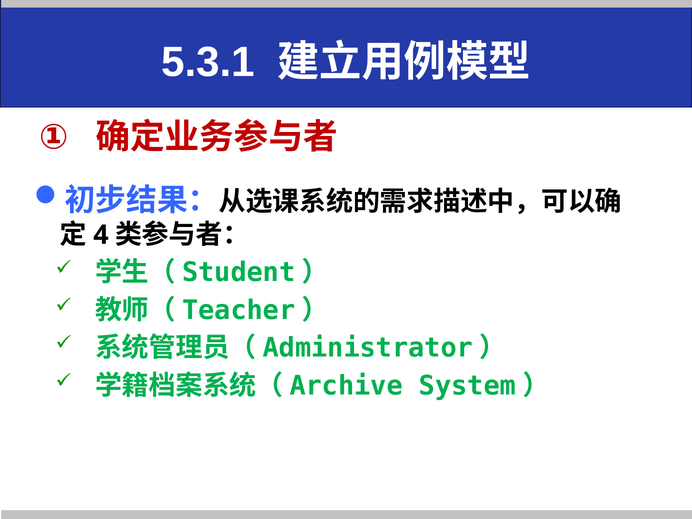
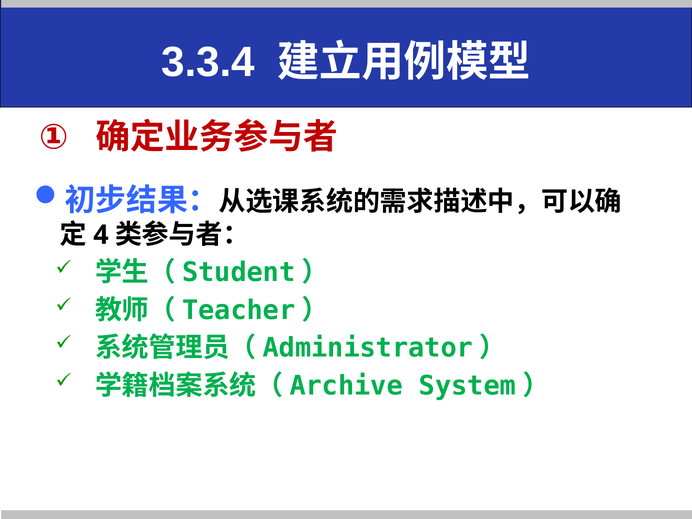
5.3.1: 5.3.1 -> 3.3.4 (208, 62)
